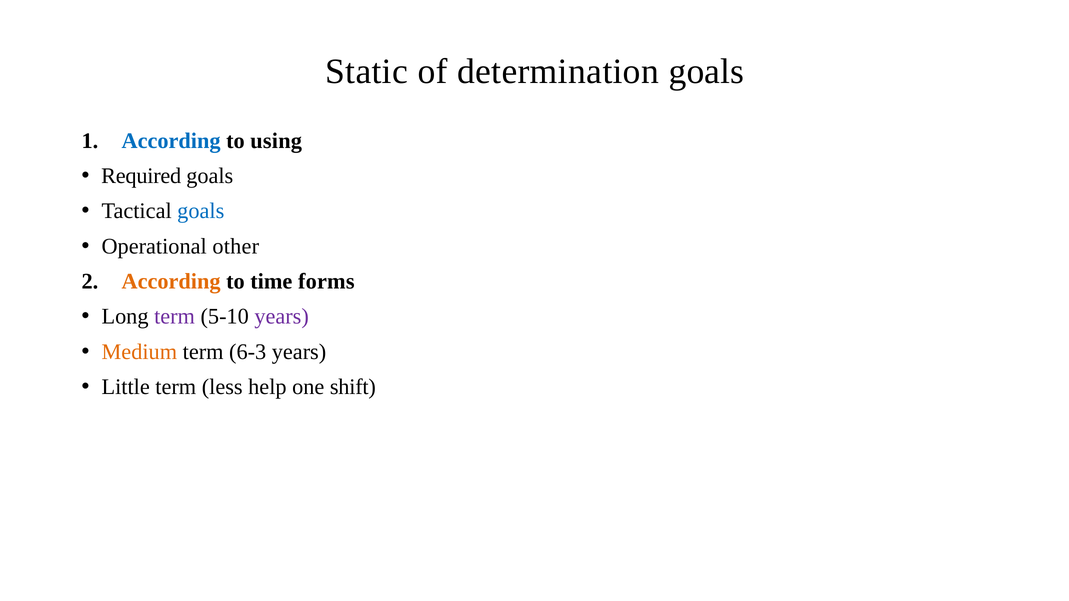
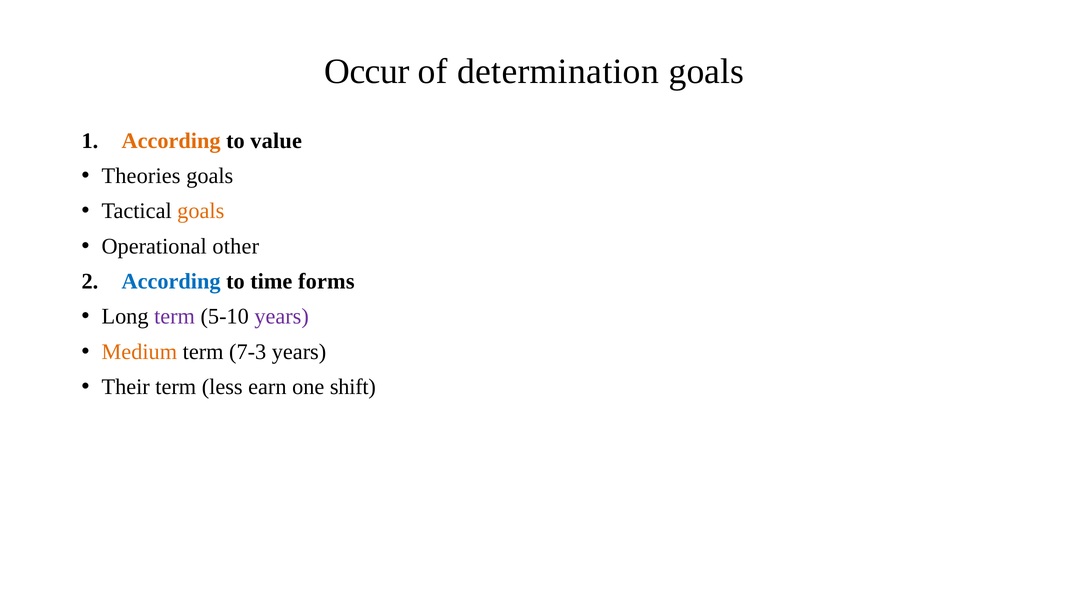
Static: Static -> Occur (367, 71)
According colour: blue -> orange (171, 141)
using: using -> value (276, 141)
Required: Required -> Theories (141, 176)
goals colour: blue -> orange (201, 211)
According colour: orange -> blue (171, 282)
6-3: 6-3 -> 7-3 (248, 352)
Little: Little -> Their (126, 387)
help: help -> earn (267, 387)
